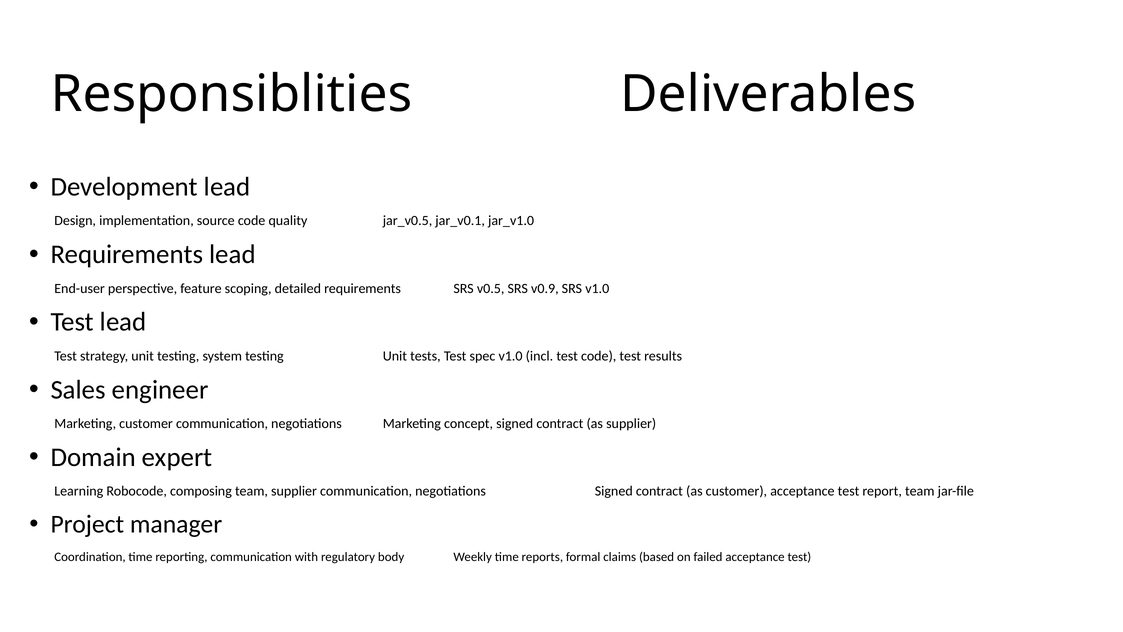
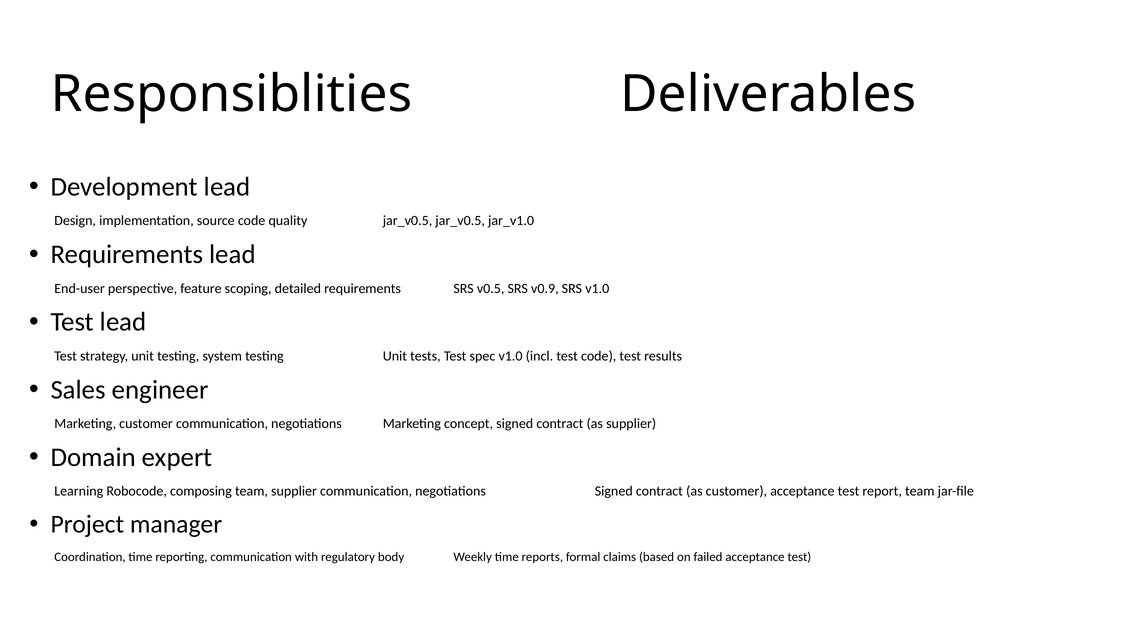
jar_v0.5 jar_v0.1: jar_v0.1 -> jar_v0.5 (460, 221)
